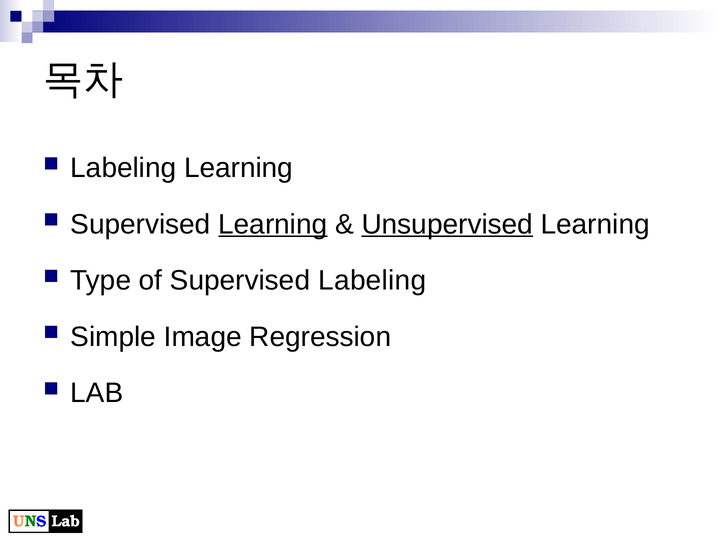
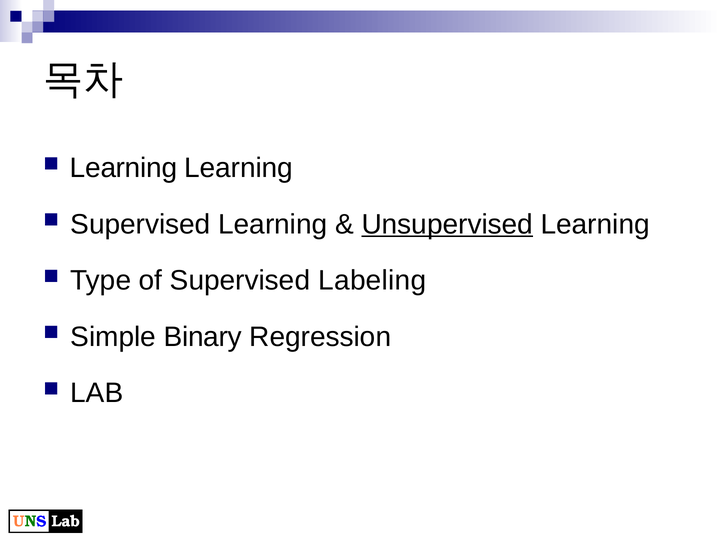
Labeling: Labeling -> Learning (124, 168)
Learning underline: present -> none (273, 224)
Image: Image -> Binary (203, 336)
